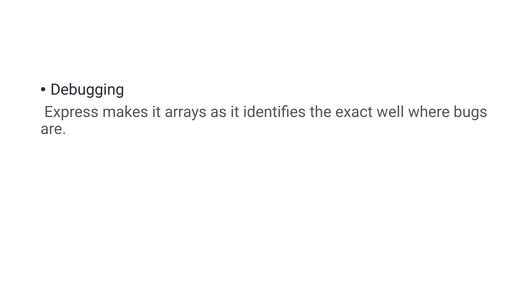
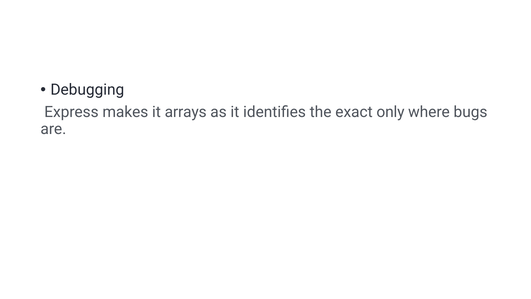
well: well -> only (391, 112)
